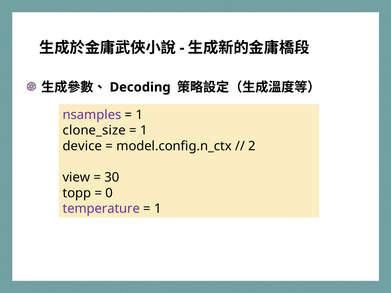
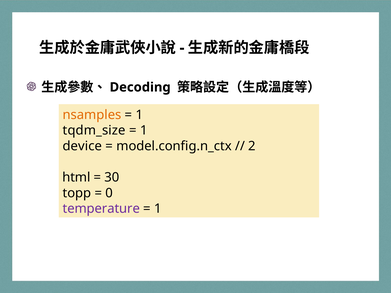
nsamples colour: purple -> orange (92, 115)
clone_size: clone_size -> tqdm_size (94, 131)
view: view -> html (76, 177)
